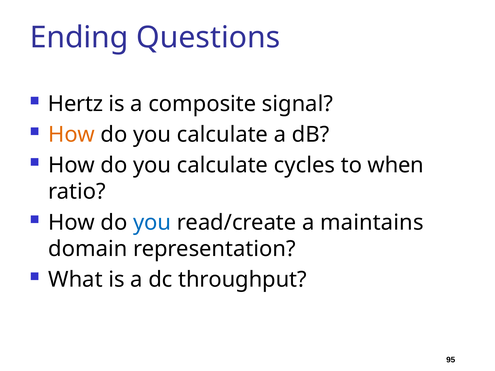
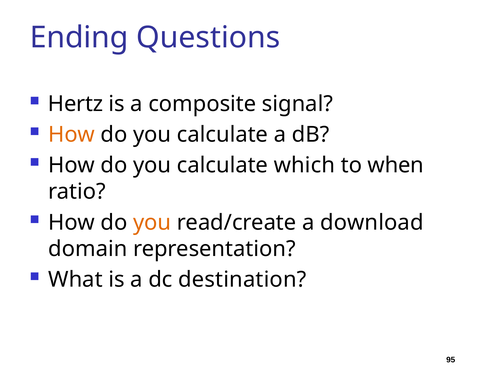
cycles: cycles -> which (304, 165)
you colour: blue -> orange (152, 223)
maintains: maintains -> download (372, 223)
throughput: throughput -> destination (242, 280)
